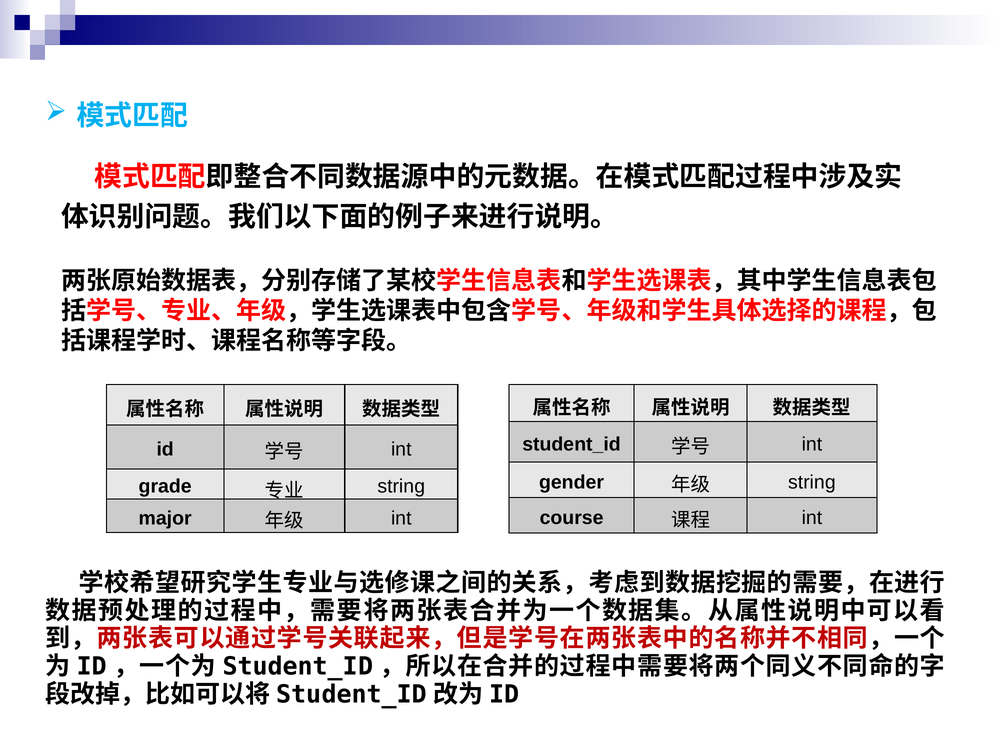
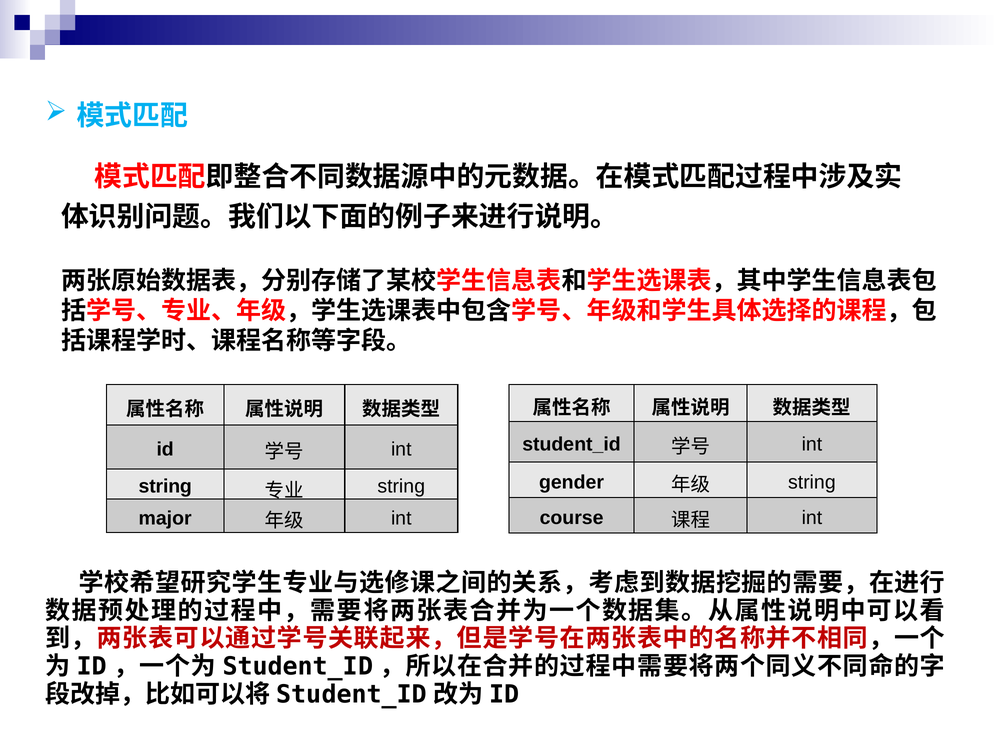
grade: grade -> string (165, 486)
